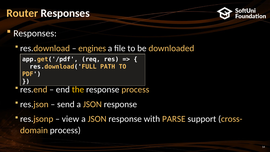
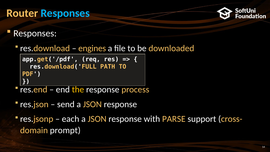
Responses colour: white -> light blue (65, 13)
view: view -> each (71, 119)
process: process -> prompt (65, 130)
